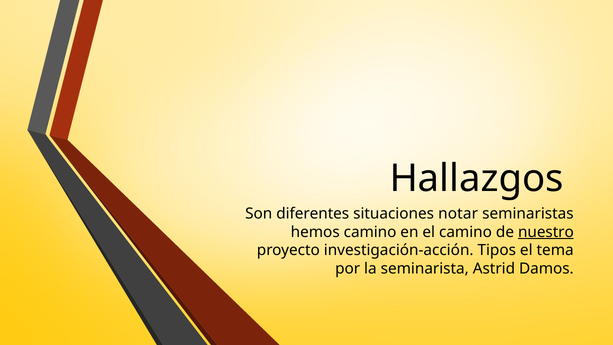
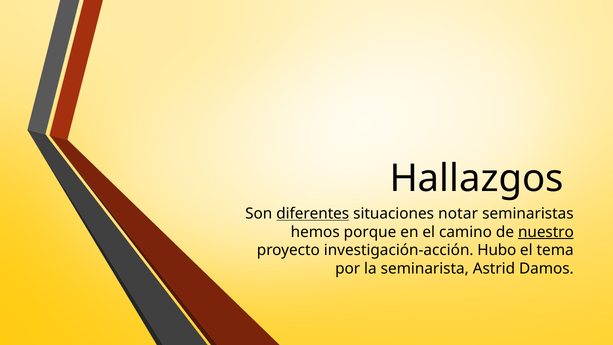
diferentes underline: none -> present (313, 214)
hemos camino: camino -> porque (370, 232)
Tipos: Tipos -> Hubo (497, 250)
